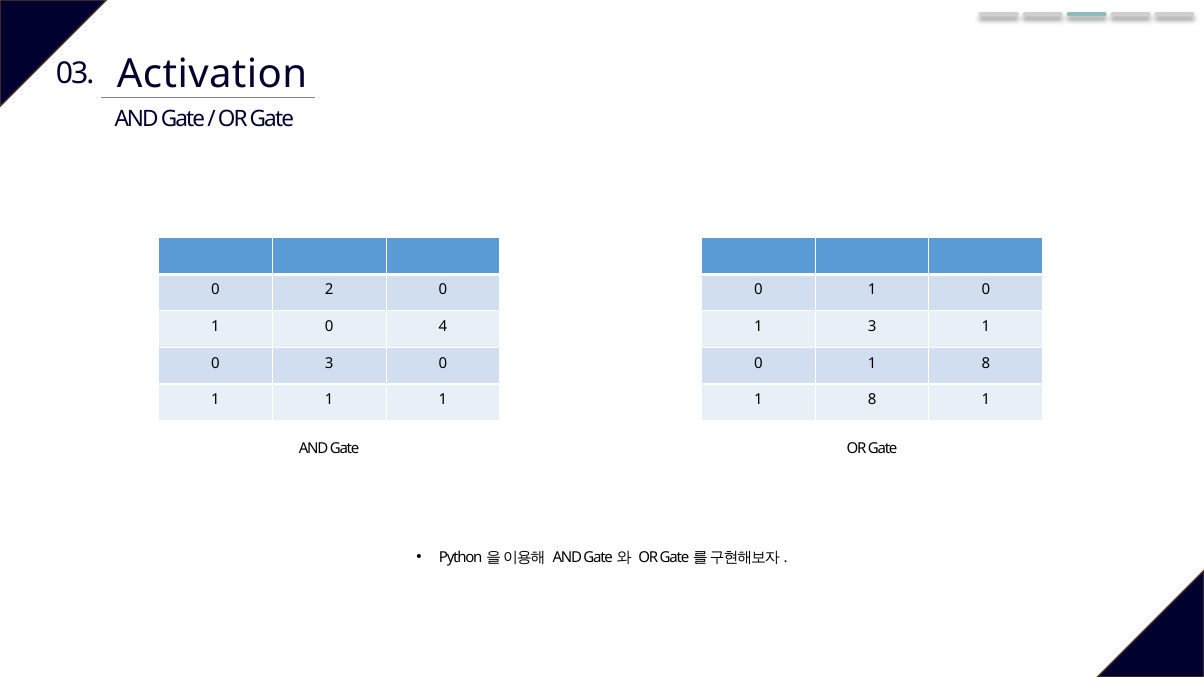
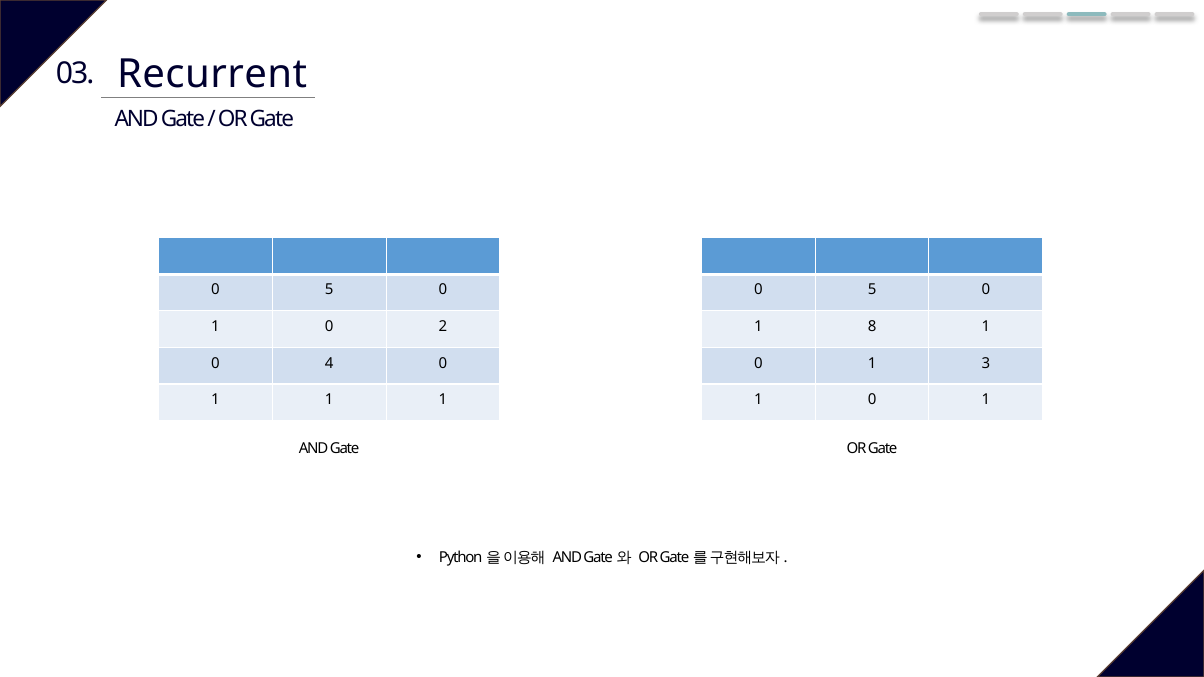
Activation: Activation -> Recurrent (212, 75)
2: 2 -> 5 (329, 290)
1: 1 -> 5 (872, 290)
4: 4 -> 2 (443, 327)
1 3: 3 -> 8 (872, 327)
0 3: 3 -> 4 (329, 363)
0 1 8: 8 -> 3 (986, 363)
8: 8 -> 0 (872, 400)
